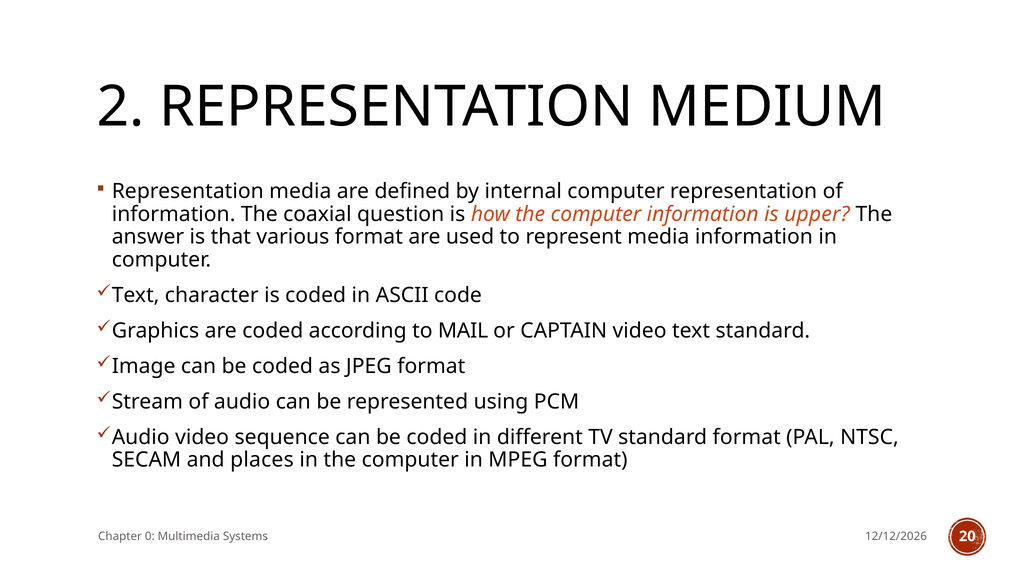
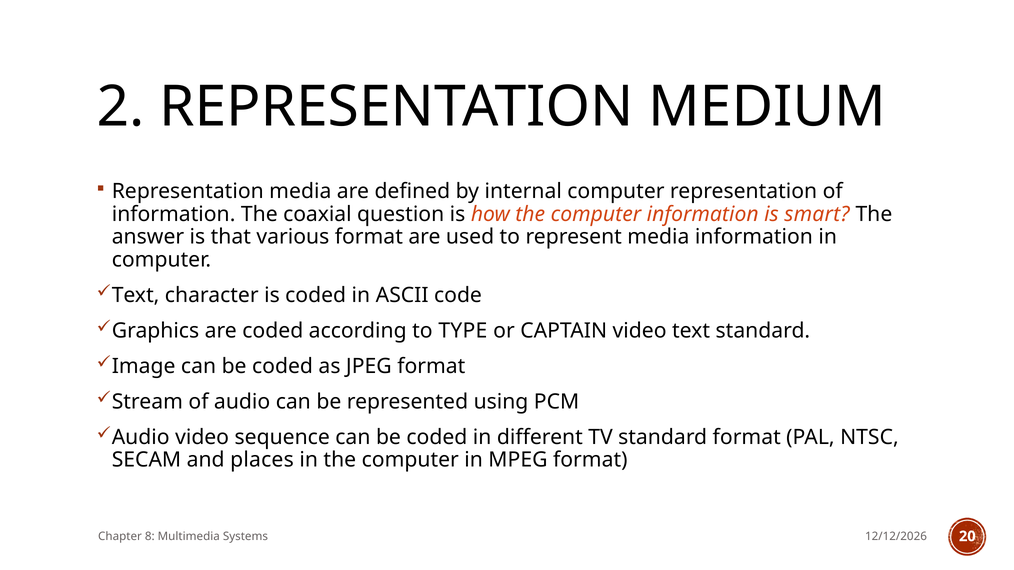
upper: upper -> smart (817, 214)
MAIL: MAIL -> TYPE (463, 331)
0: 0 -> 8 (150, 537)
